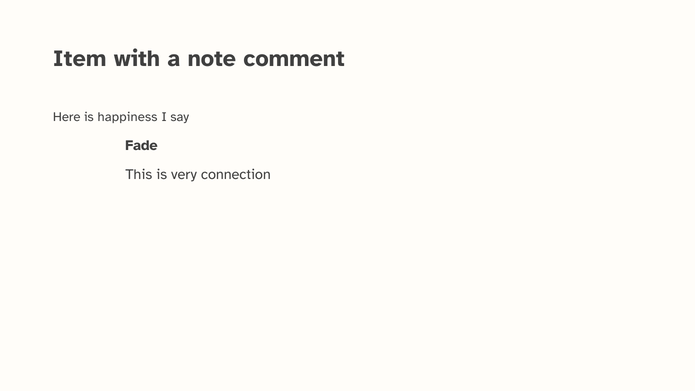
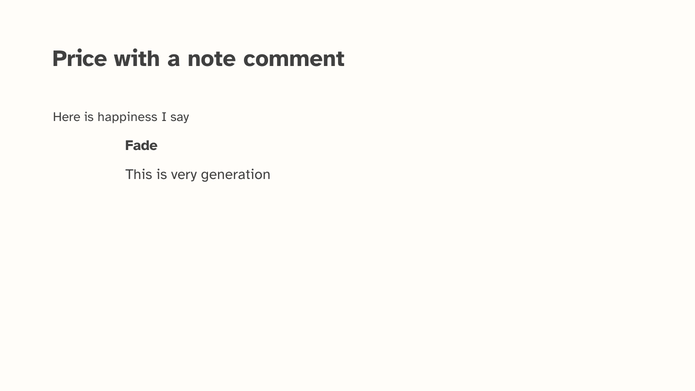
Item: Item -> Price (80, 58)
connection: connection -> generation (236, 174)
